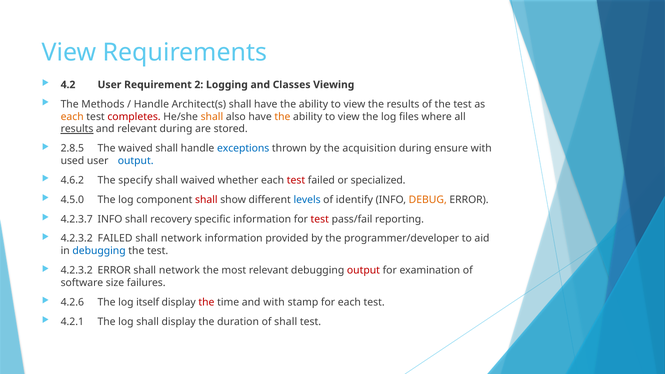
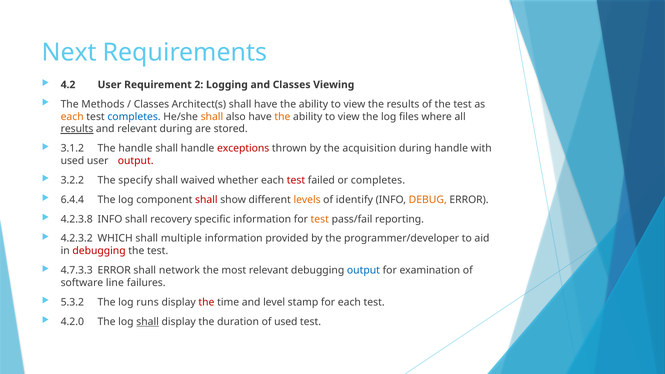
View: View -> Next (69, 52)
Handle: Handle -> Classes (151, 104)
completes colour: red -> blue (134, 117)
2.8.5: 2.8.5 -> 3.1.2 (72, 148)
The waived: waived -> handle (135, 148)
exceptions colour: blue -> red (243, 148)
during ensure: ensure -> handle (451, 148)
output colour: blue -> red (136, 161)
4.6.2: 4.6.2 -> 3.2.2 (72, 180)
or specialized: specialized -> completes (378, 180)
4.5.0: 4.5.0 -> 6.4.4 (72, 200)
levels colour: blue -> orange (307, 200)
4.2.3.7: 4.2.3.7 -> 4.2.3.8 (77, 219)
test colour: red -> orange (320, 219)
4.2.3.2 FAILED: FAILED -> WHICH (115, 239)
network: network -> multiple (181, 239)
debugging colour: blue -> red (99, 251)
4.2.3.2: 4.2.3.2 -> 4.7.3.3 (77, 270)
output colour: red -> blue (363, 270)
size: size -> line (115, 283)
4.2.6: 4.2.6 -> 5.3.2 (72, 302)
itself: itself -> runs (148, 302)
and with: with -> level (274, 302)
4.2.1: 4.2.1 -> 4.2.0 (72, 322)
shall underline: none -> present (148, 322)
of shall: shall -> used (286, 322)
